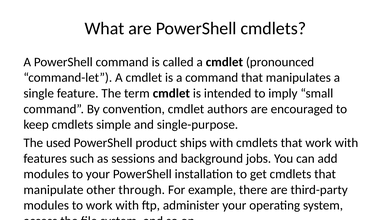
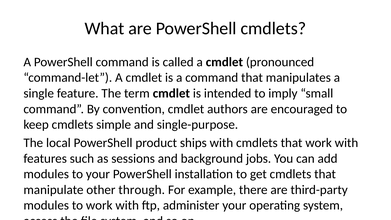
used: used -> local (58, 143)
